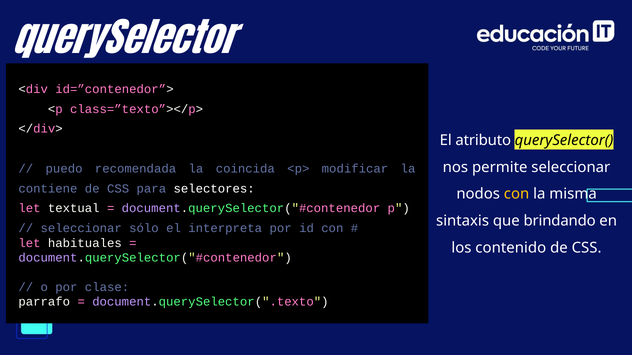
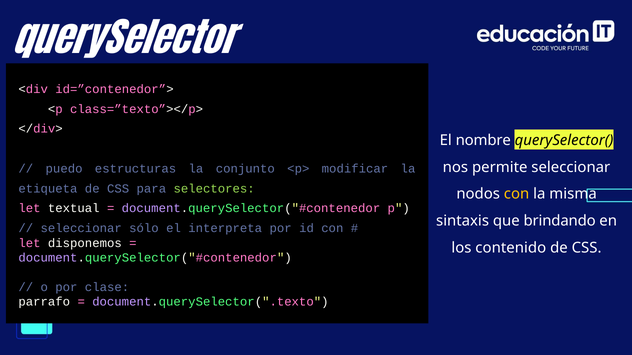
atributo: atributo -> nombre (483, 141)
recomendada: recomendada -> estructuras (136, 169)
coincida: coincida -> conjunto (245, 169)
contiene: contiene -> etiqueta (48, 189)
selectores colour: white -> light green (214, 189)
habituales: habituales -> disponemos (85, 243)
